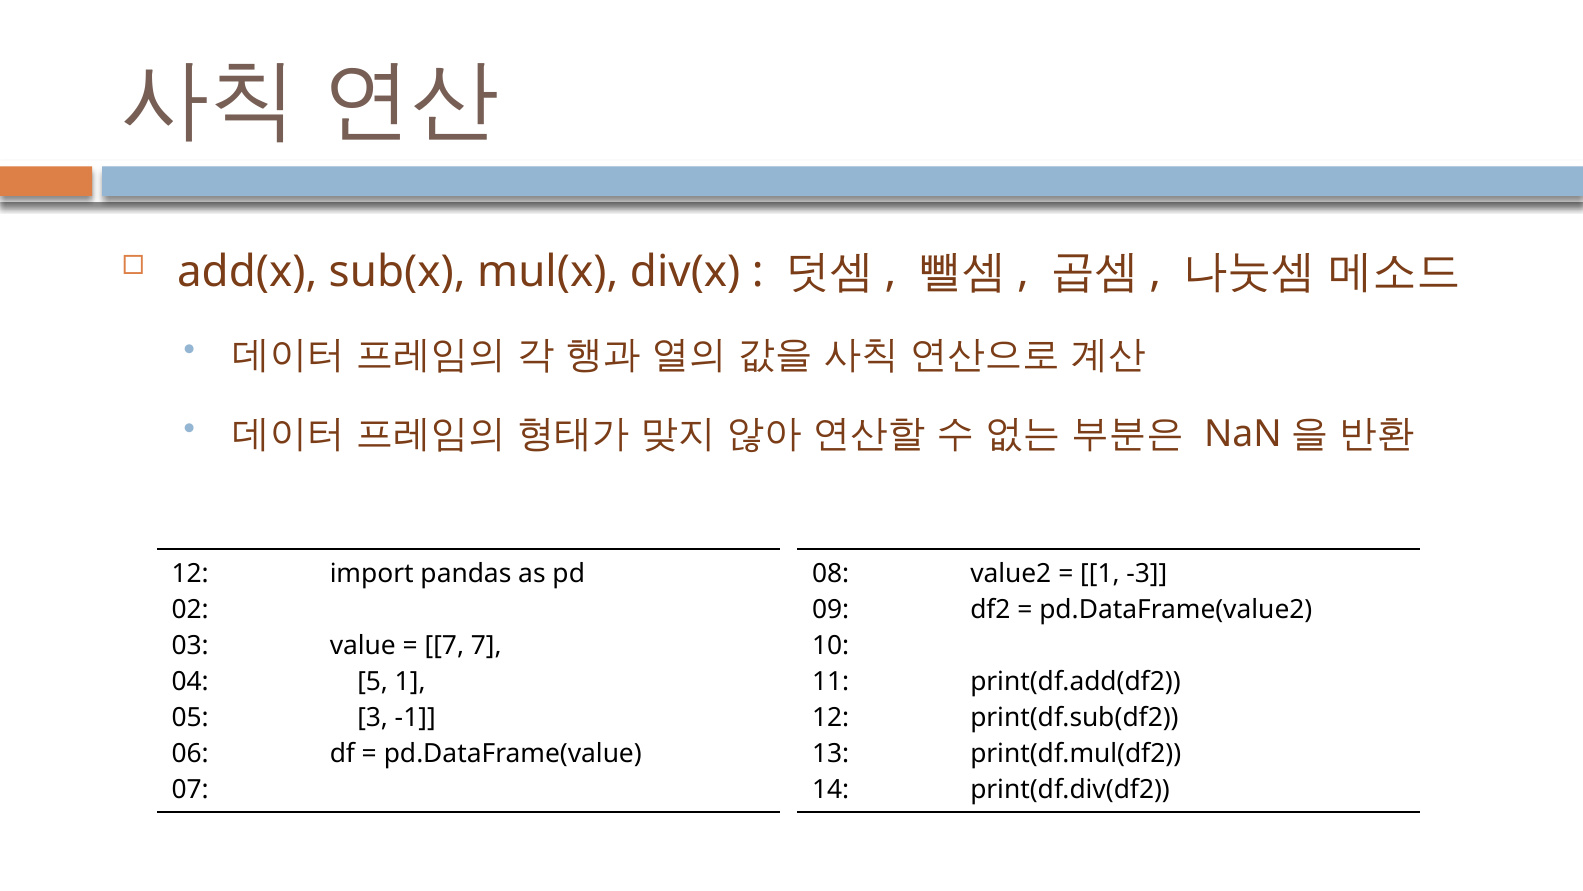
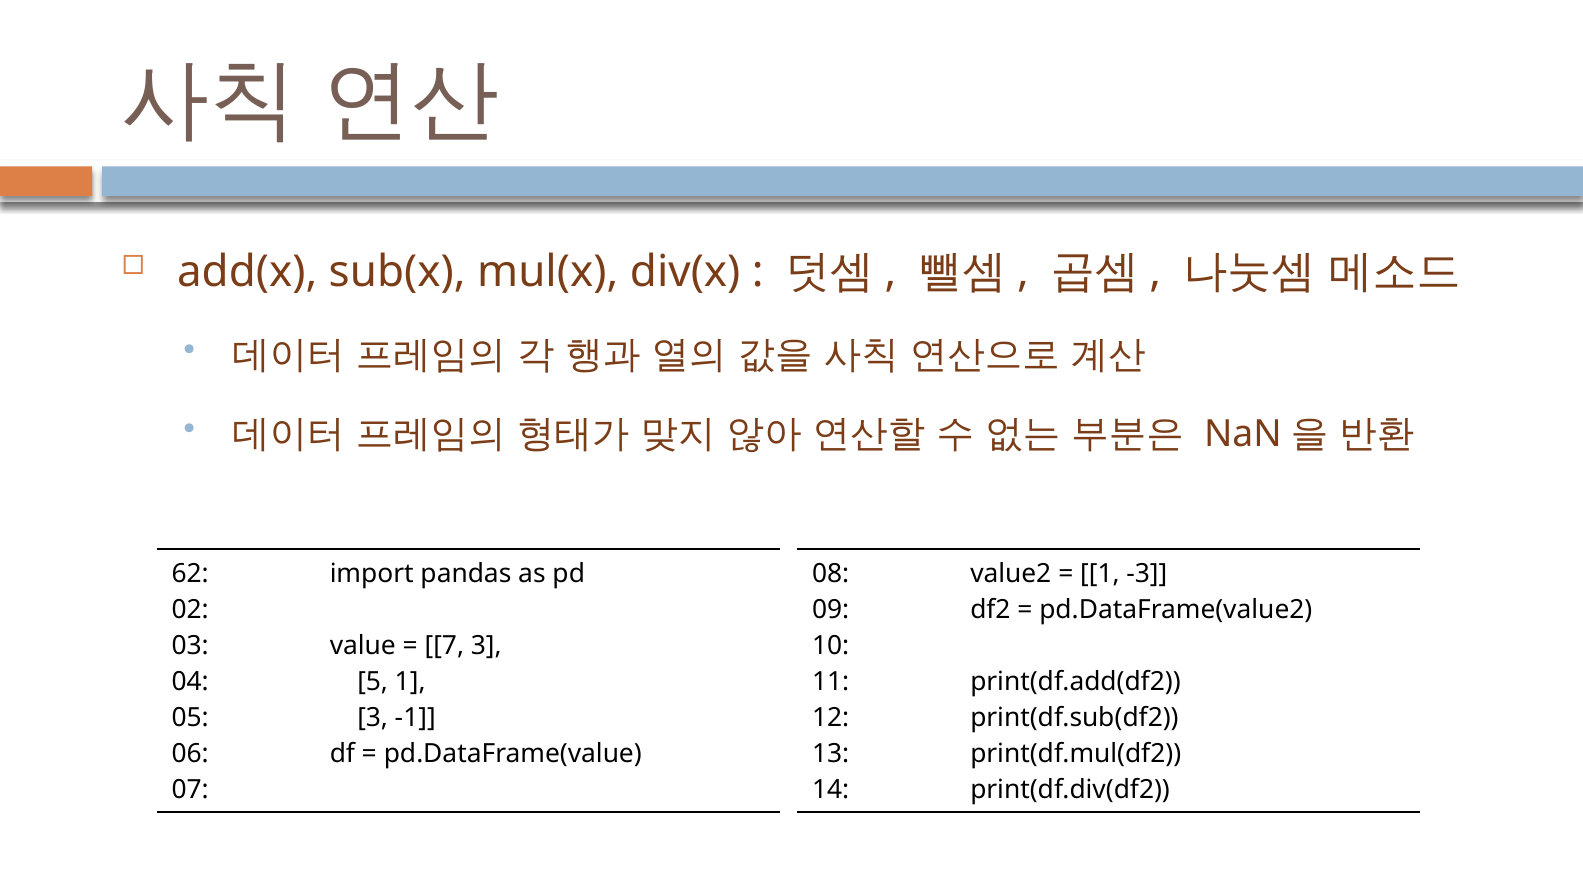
12: 12 -> 62 (190, 574)
7 7: 7 -> 3 (486, 646)
